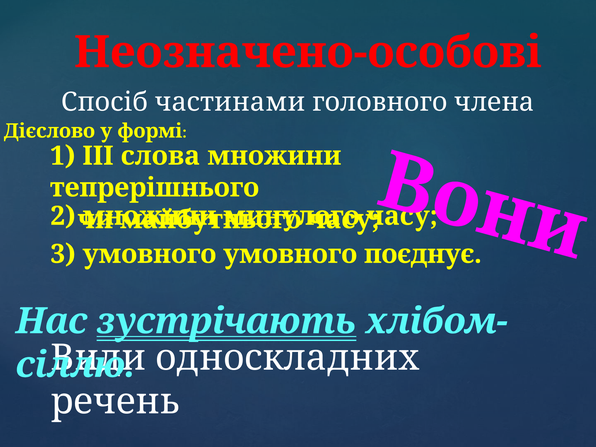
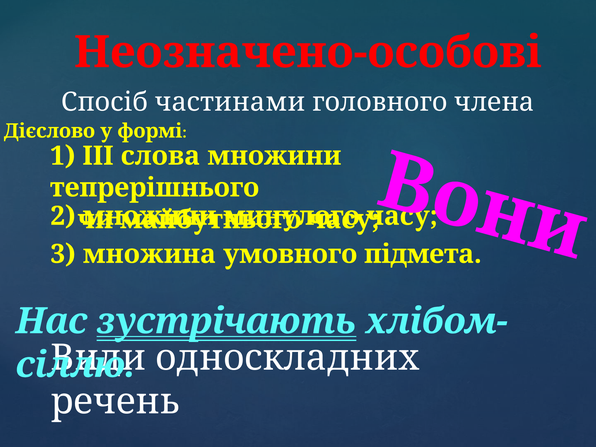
3 умовного: умовного -> множина (149, 254)
поєднує: поєднує -> підмета (423, 254)
